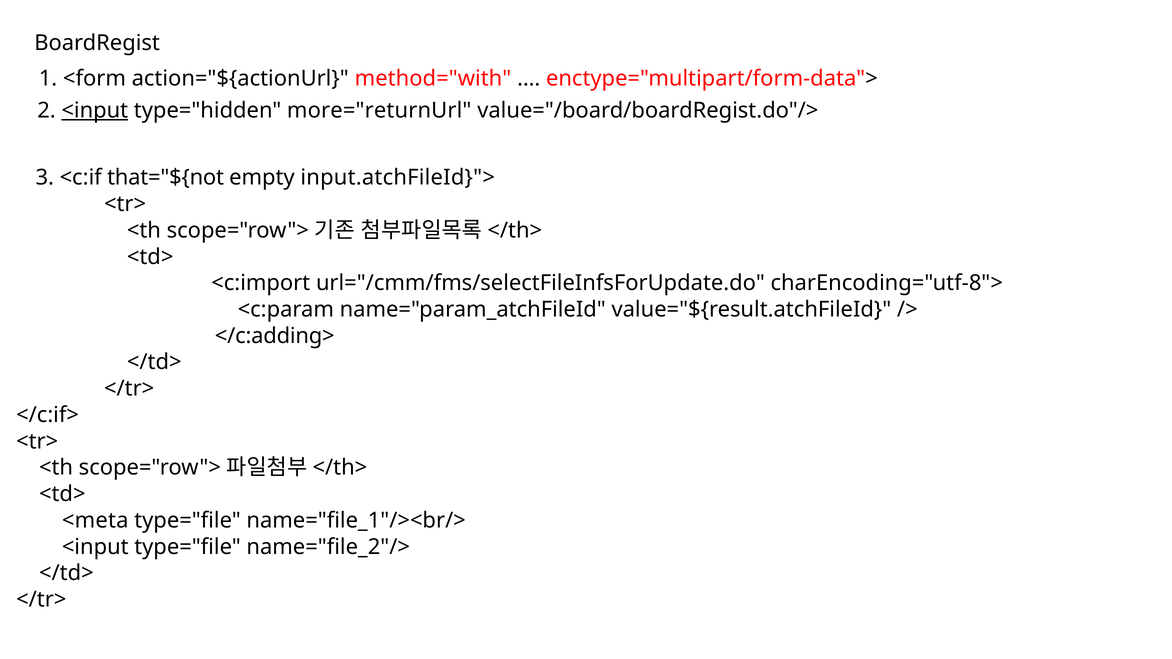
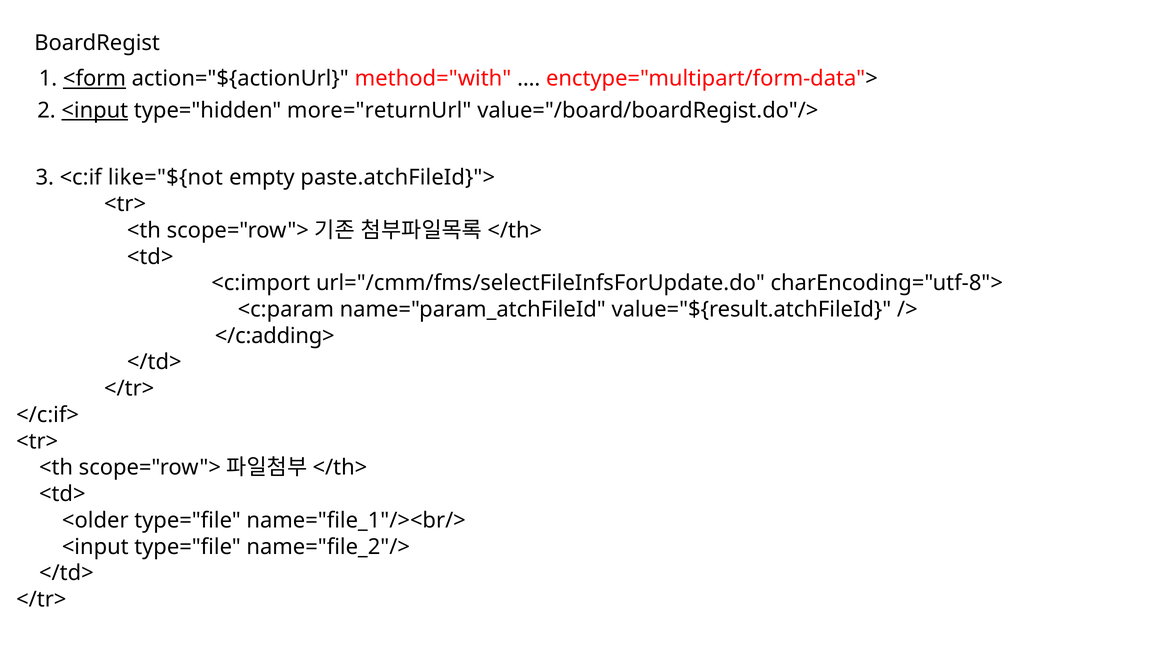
<form underline: none -> present (94, 79)
that="${not: that="${not -> like="${not (165, 178)
input.atchFileId}">: input.atchFileId}"> -> paste.atchFileId}"> (398, 178)
<meta: <meta -> <older (95, 521)
